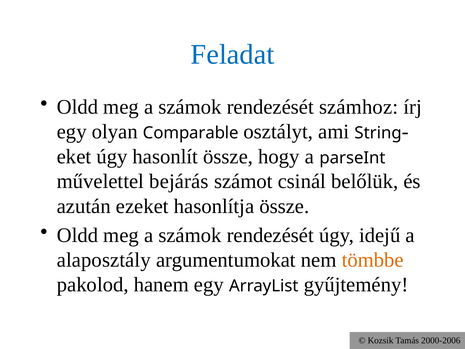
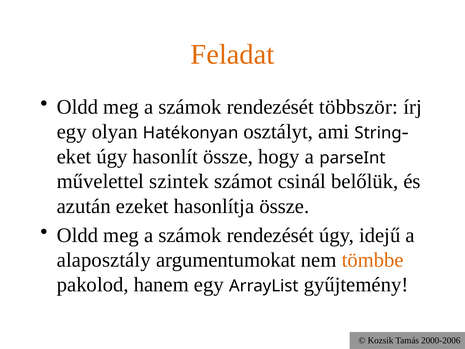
Feladat colour: blue -> orange (232, 54)
számhoz: számhoz -> többször (359, 107)
Comparable: Comparable -> Hatékonyan (191, 133)
bejárás: bejárás -> szintek (179, 181)
